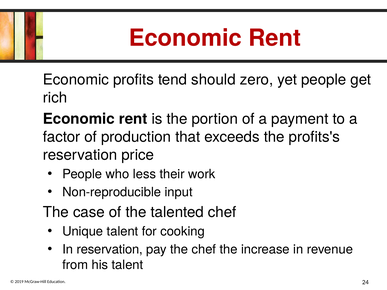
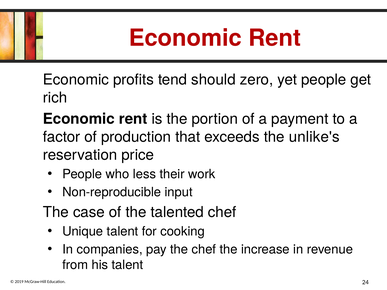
profits's: profits's -> unlike's (314, 137)
In reservation: reservation -> companies (110, 250)
